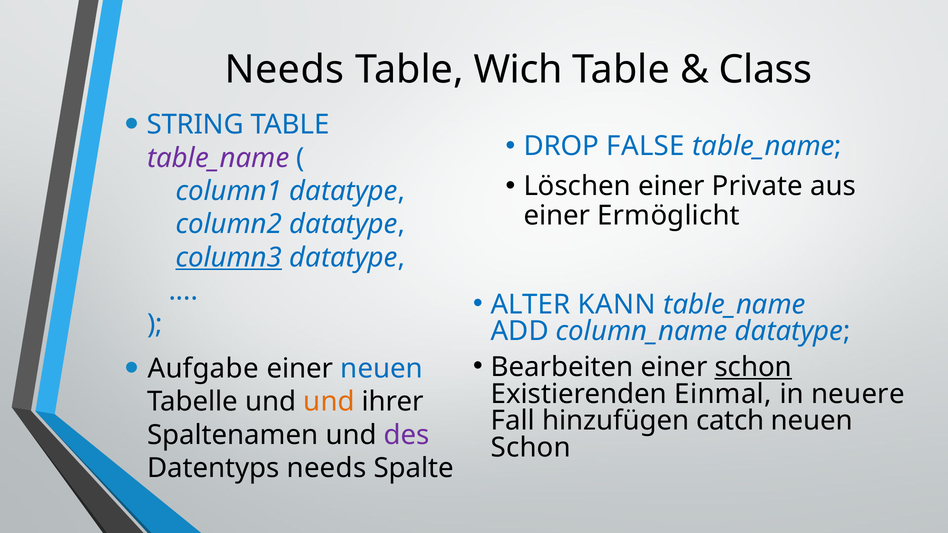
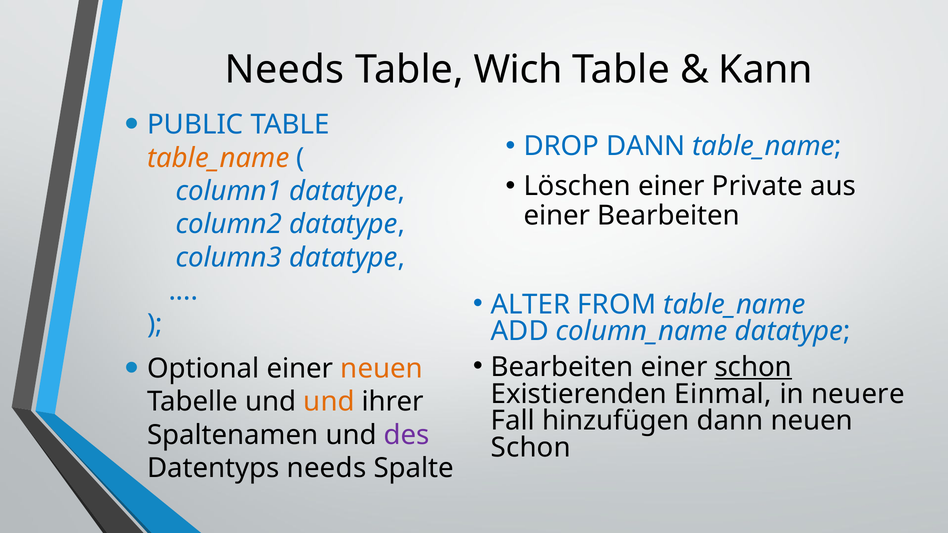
Class: Class -> Kann (766, 70)
STRING: STRING -> PUBLIC (195, 125)
DROP FALSE: FALSE -> DANN (646, 146)
table_name colour: purple -> orange (218, 158)
einer Ermöglicht: Ermöglicht -> Bearbeiten (669, 216)
column3 underline: present -> none (229, 258)
KANN: KANN -> FROM (617, 305)
Aufgabe: Aufgabe -> Optional (203, 369)
neuen colour: blue -> orange (382, 369)
hinzufügen catch: catch -> dann (730, 421)
